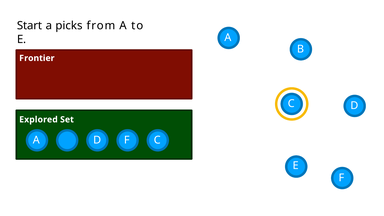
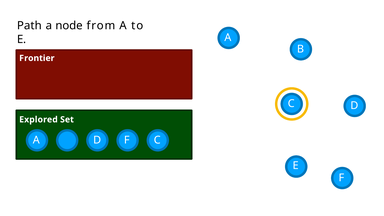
Start: Start -> Path (29, 26)
picks: picks -> node (69, 26)
